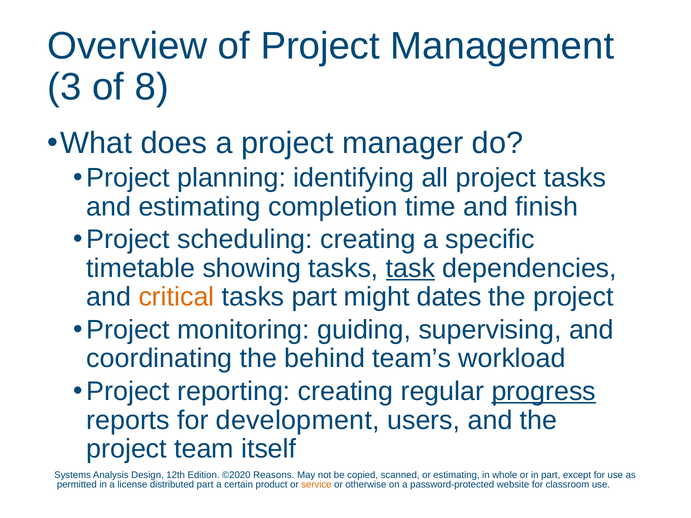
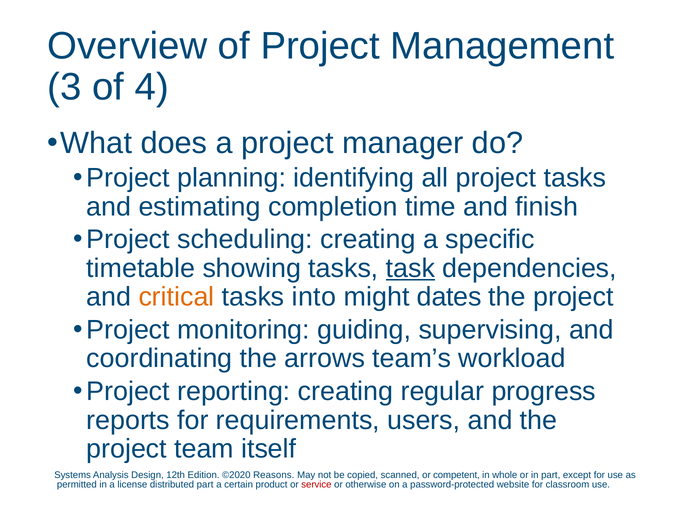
8: 8 -> 4 (152, 87)
tasks part: part -> into (314, 297)
behind: behind -> arrows (325, 359)
progress underline: present -> none (544, 391)
development: development -> requirements (298, 420)
or estimating: estimating -> competent (456, 475)
service colour: orange -> red (316, 485)
